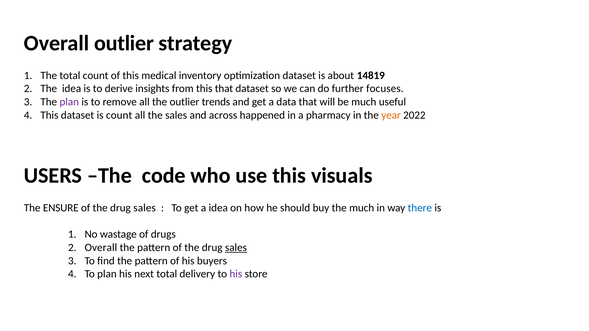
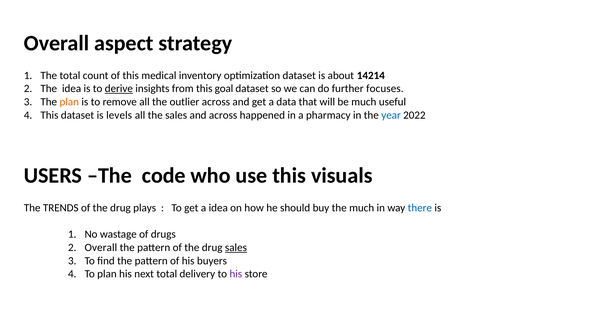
Overall outlier: outlier -> aspect (124, 43)
14819: 14819 -> 14214 (371, 75)
derive underline: none -> present (119, 89)
this that: that -> goal (224, 89)
plan colour: purple -> orange (69, 102)
outlier trends: trends -> across (216, 102)
is count: count -> levels (119, 115)
year colour: orange -> blue (391, 115)
ENSURE: ENSURE -> TRENDS (61, 208)
sales: sales -> plays (145, 208)
